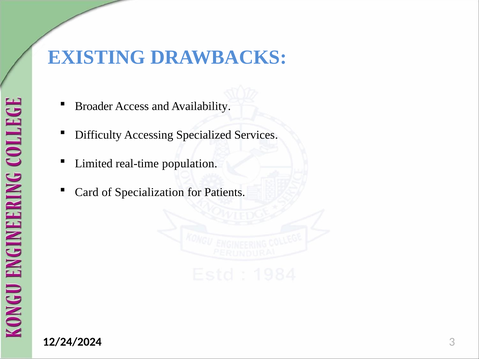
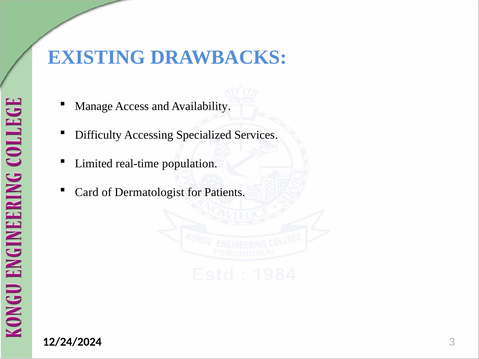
Broader: Broader -> Manage (94, 106)
Specialization: Specialization -> Dermatologist (149, 192)
